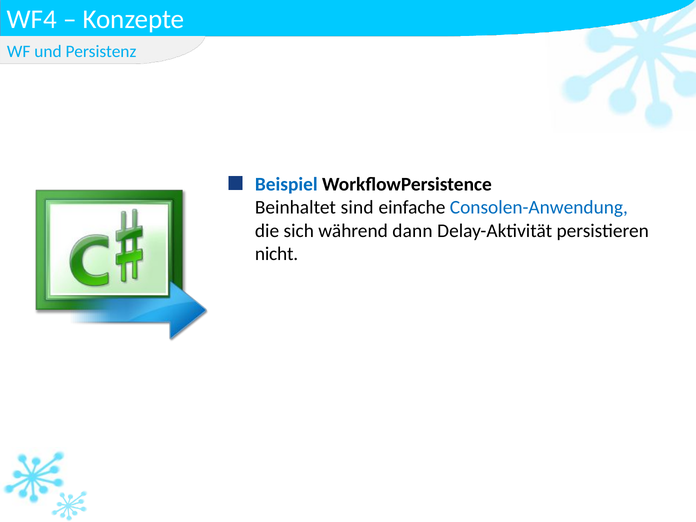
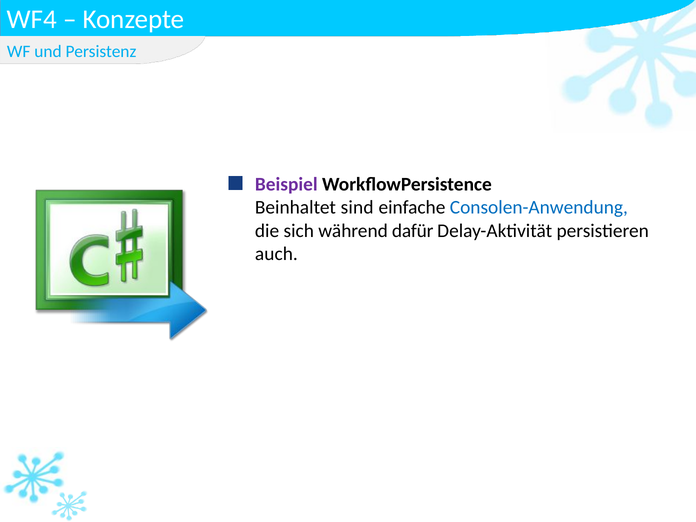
Beispiel colour: blue -> purple (286, 184)
dann: dann -> dafür (413, 231)
nicht: nicht -> auch (276, 254)
